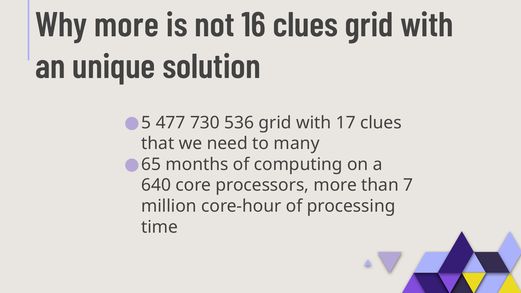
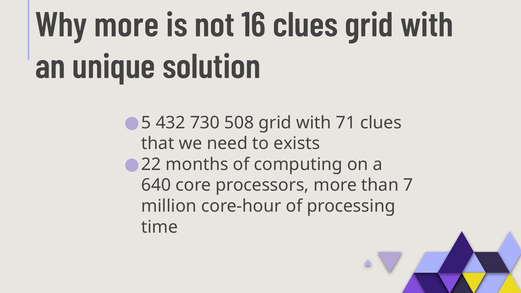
477: 477 -> 432 (171, 123)
536: 536 -> 508 (239, 123)
17: 17 -> 71 (346, 123)
many: many -> exists (297, 144)
65: 65 -> 22 (151, 164)
